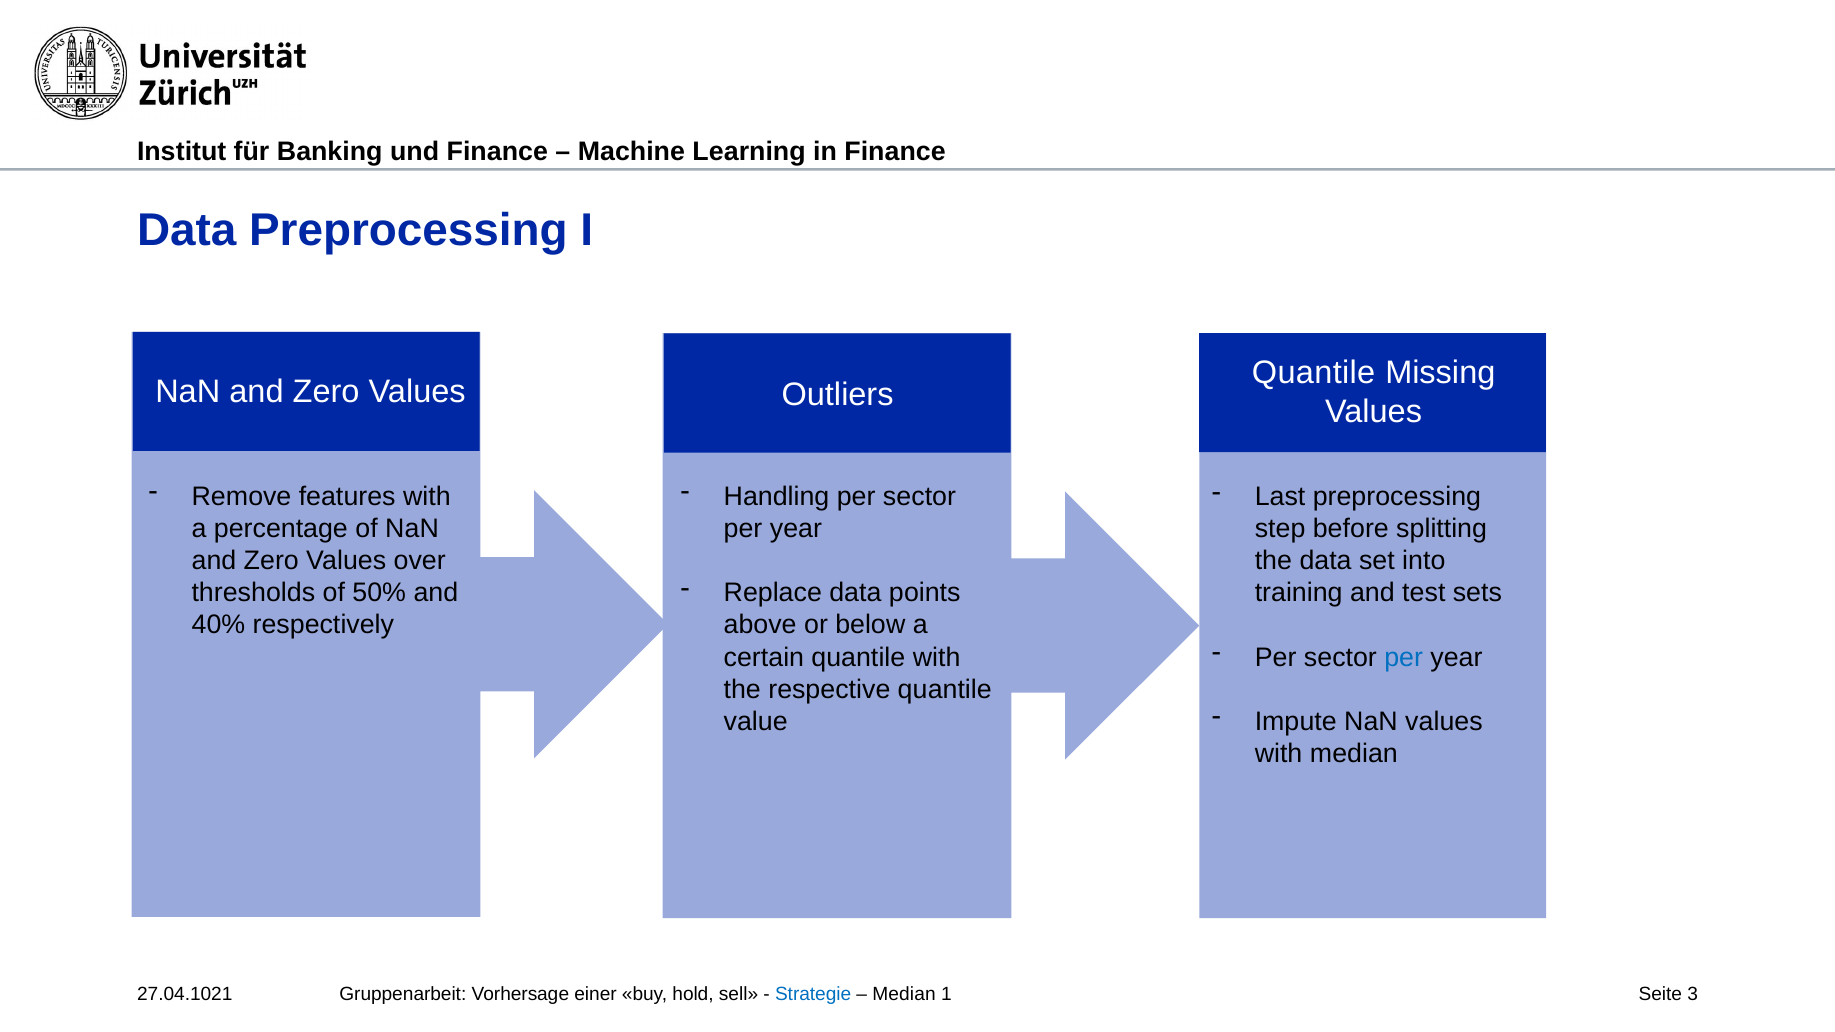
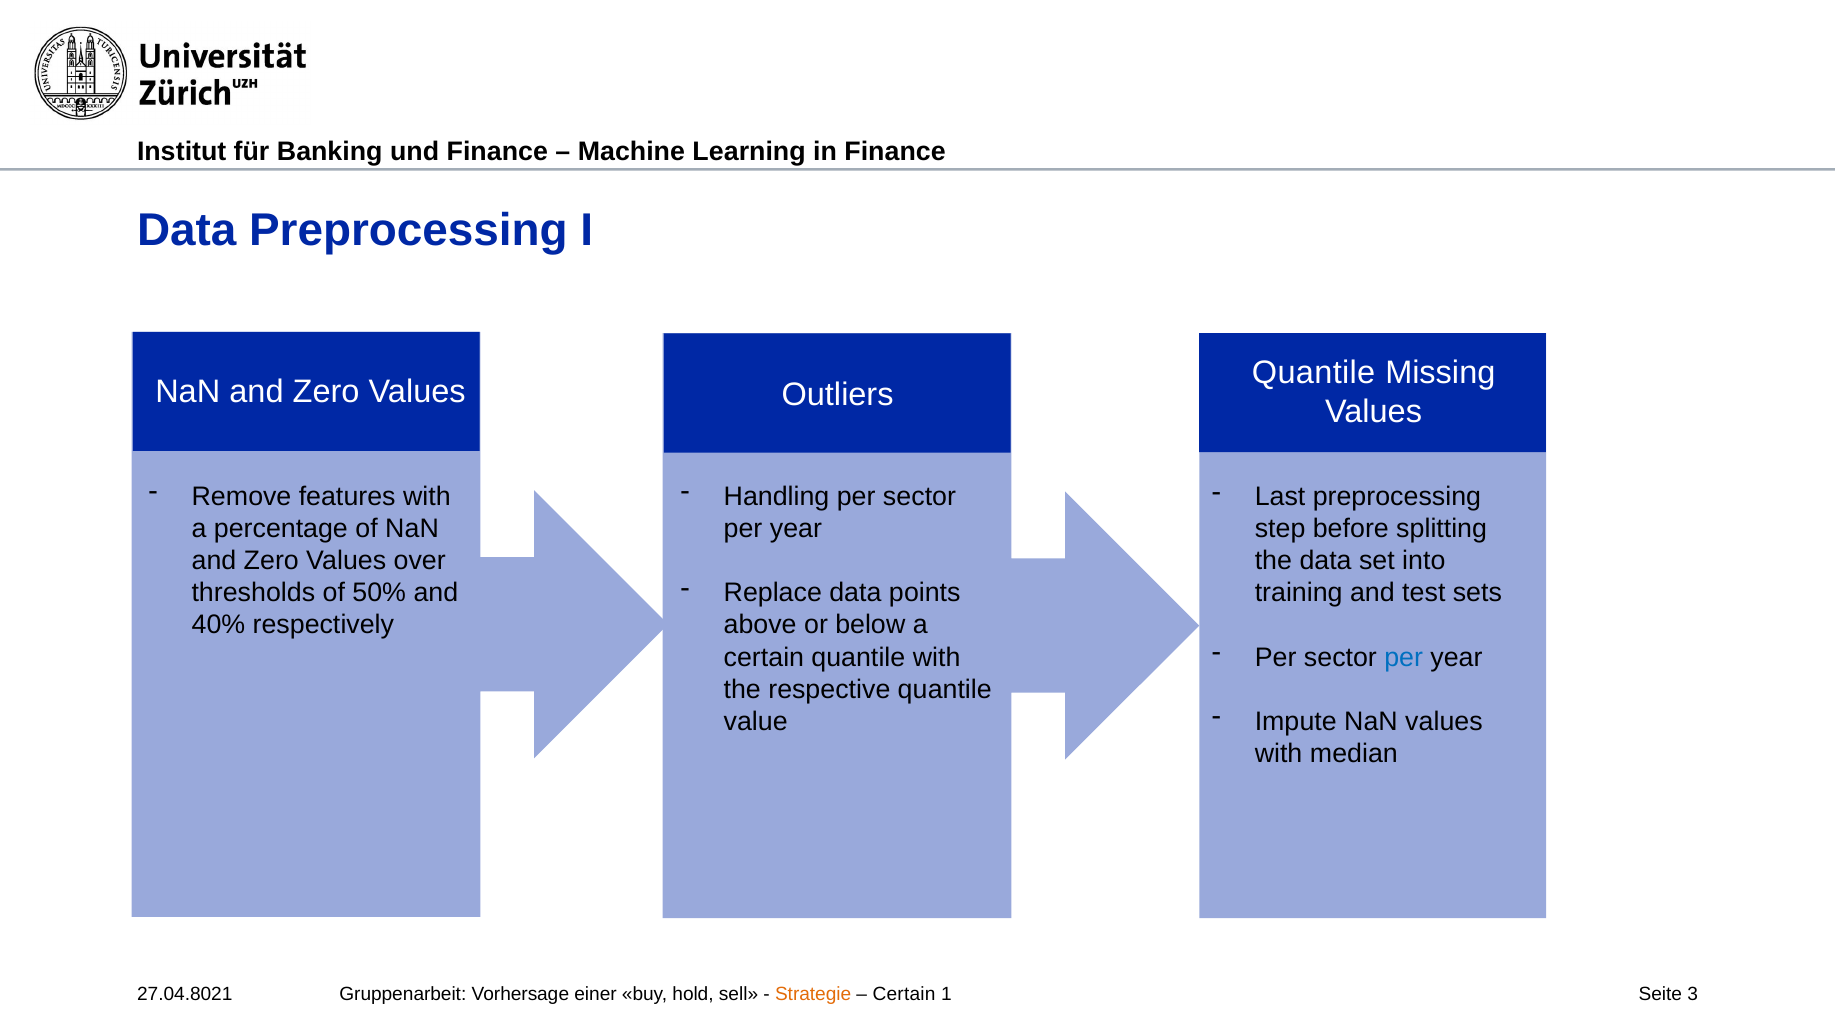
27.04.1021: 27.04.1021 -> 27.04.8021 (185, 995)
Strategie colour: blue -> orange (813, 995)
Median: Median -> Certain (904, 995)
